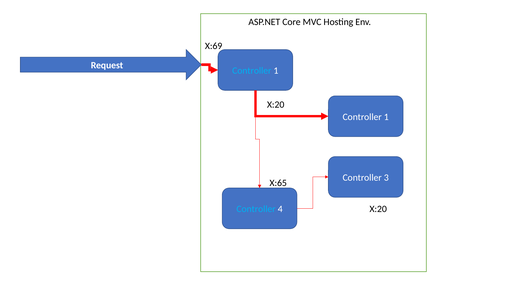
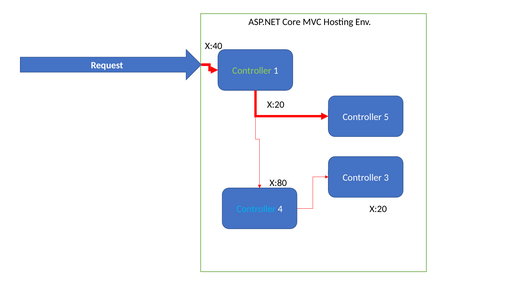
X:69: X:69 -> X:40 (214, 46)
Controller colour: light blue -> light green (252, 71)
1: 1 -> 5 (386, 117)
X:65: X:65 -> X:80 (278, 183)
